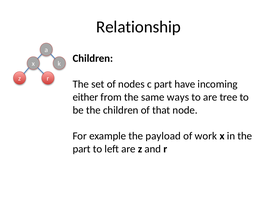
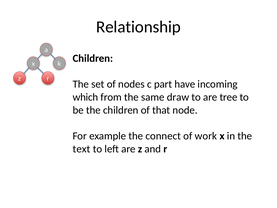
either: either -> which (85, 97)
ways: ways -> draw (178, 97)
payload: payload -> connect (163, 136)
part: part -> text (82, 149)
